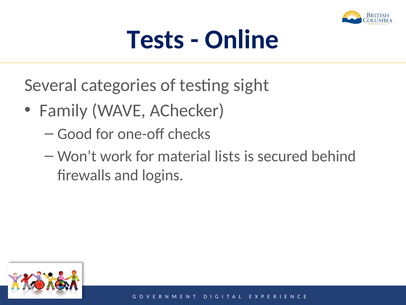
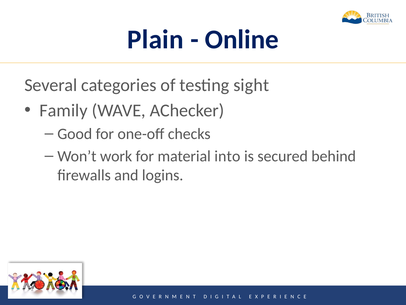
Tests: Tests -> Plain (155, 39)
lists: lists -> into (227, 156)
